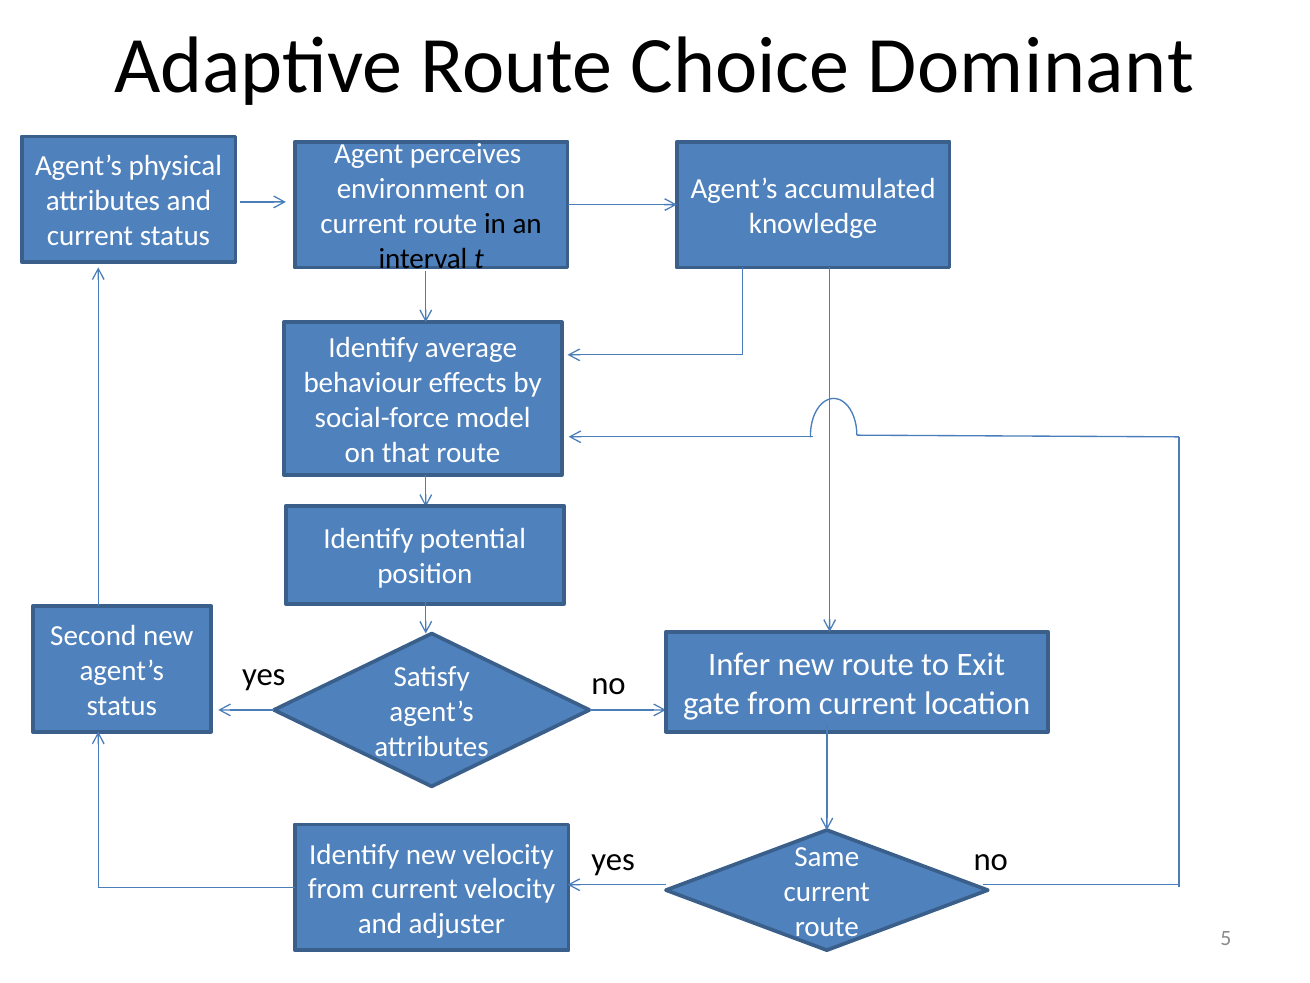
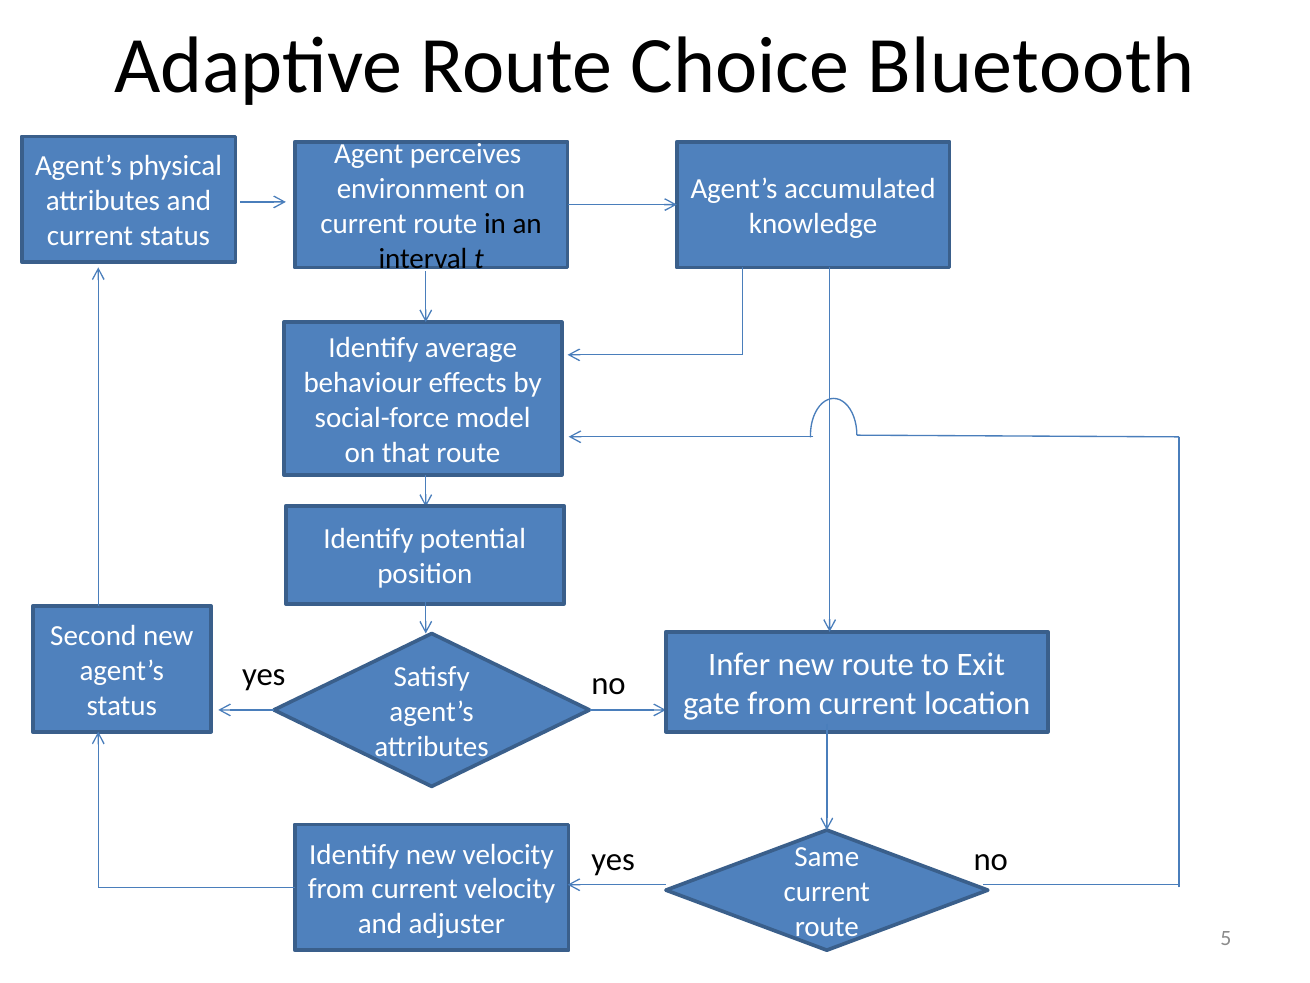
Dominant: Dominant -> Bluetooth (1031, 66)
